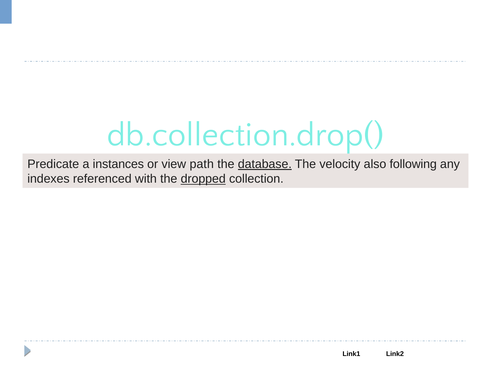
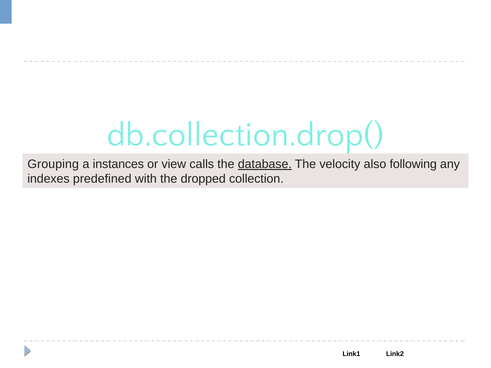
Predicate: Predicate -> Grouping (53, 164)
path: path -> calls (202, 164)
referenced: referenced -> predefined (102, 179)
dropped underline: present -> none (203, 179)
